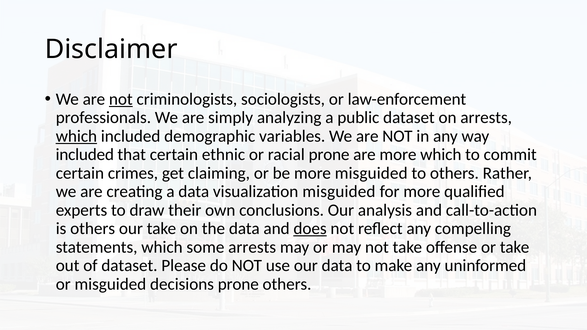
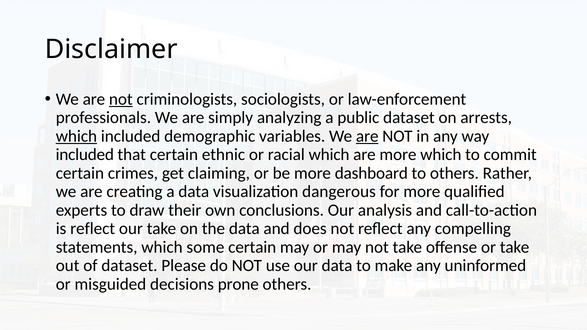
are underline: none -> present (367, 136)
racial prone: prone -> which (329, 155)
more misguided: misguided -> dashboard (371, 173)
visualization misguided: misguided -> dangerous (339, 192)
is others: others -> reflect (93, 229)
does underline: present -> none (310, 229)
some arrests: arrests -> certain (252, 247)
